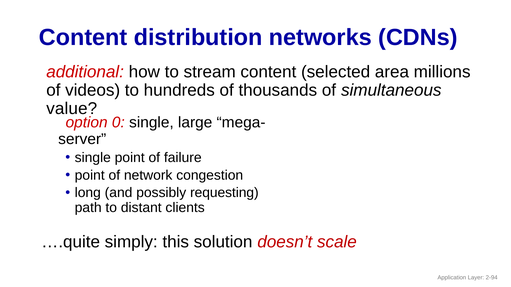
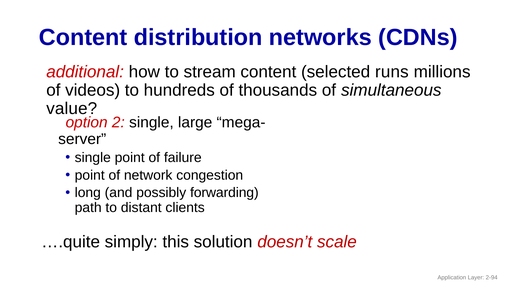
area: area -> runs (392, 72)
0: 0 -> 2 (118, 123)
requesting: requesting -> forwarding (224, 193)
